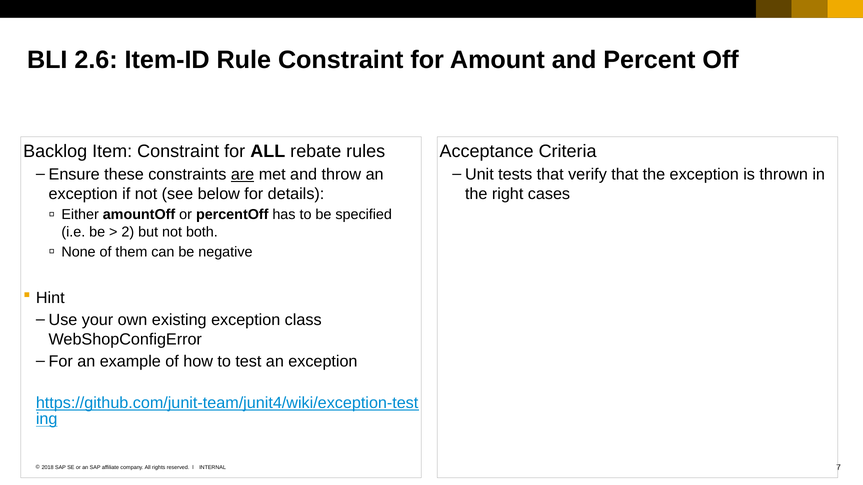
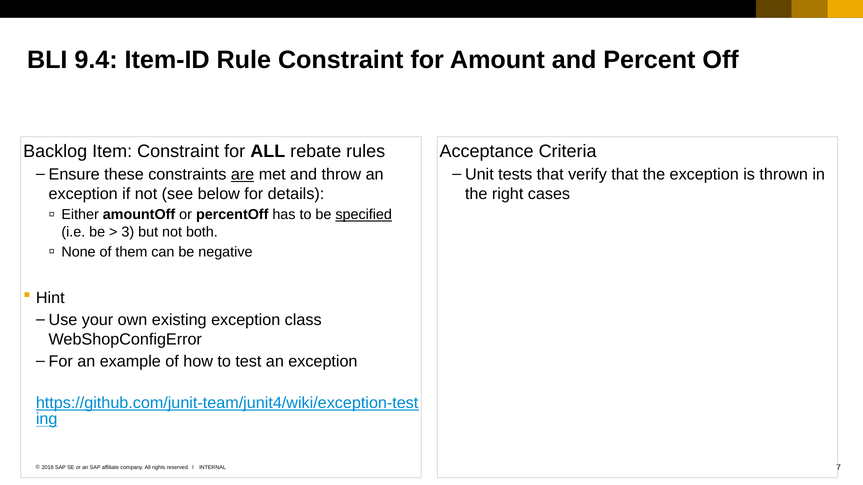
2.6: 2.6 -> 9.4 (96, 60)
specified underline: none -> present (364, 215)
2: 2 -> 3 (128, 232)
